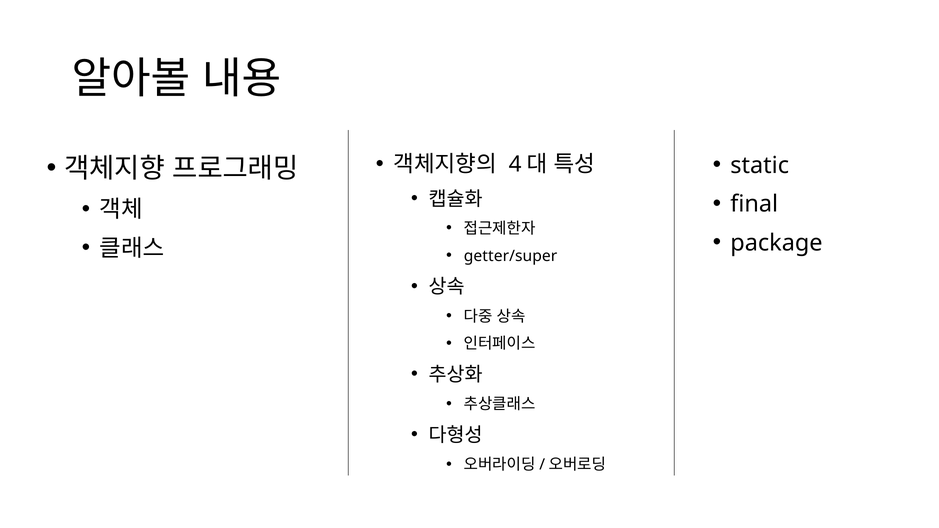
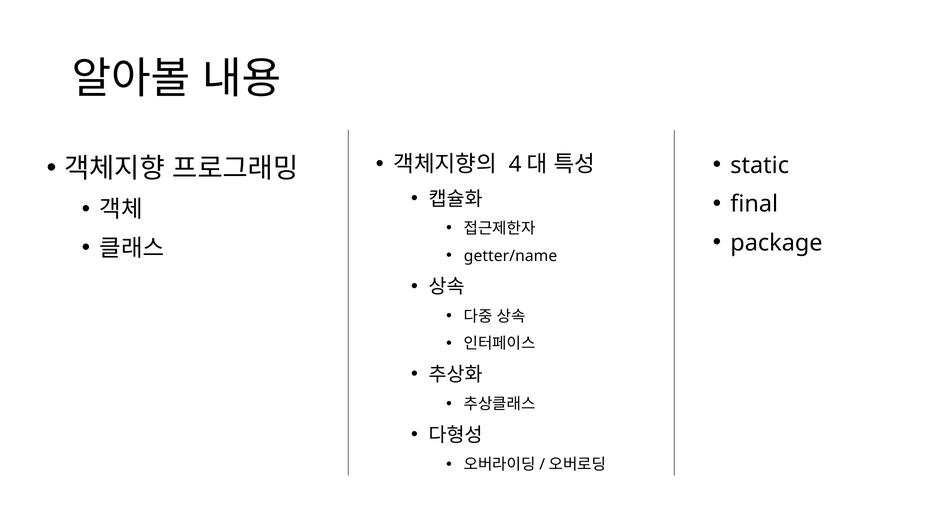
getter/super: getter/super -> getter/name (511, 256)
